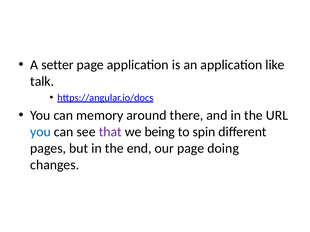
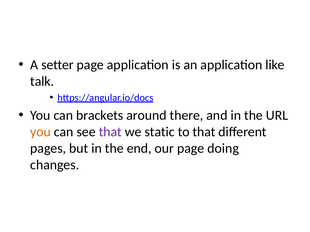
memory: memory -> brackets (100, 116)
you colour: blue -> orange (41, 132)
being: being -> static (160, 132)
to spin: spin -> that (204, 132)
